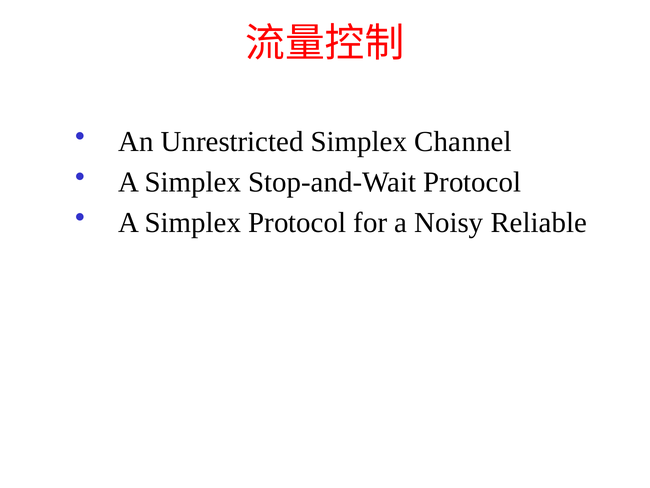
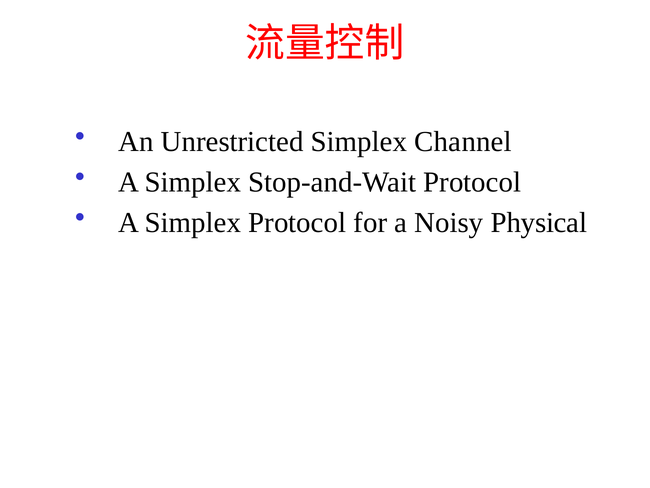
Reliable: Reliable -> Physical (539, 222)
